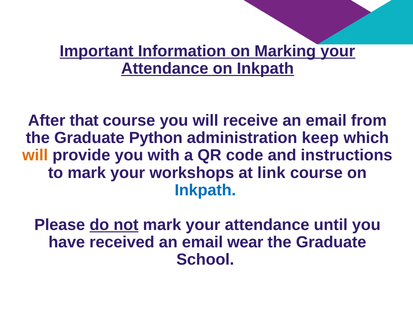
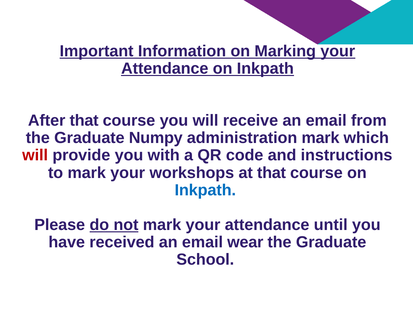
Python: Python -> Numpy (156, 138)
administration keep: keep -> mark (320, 138)
will colour: orange -> red (35, 155)
at link: link -> that (272, 173)
